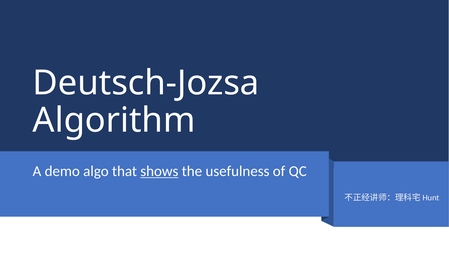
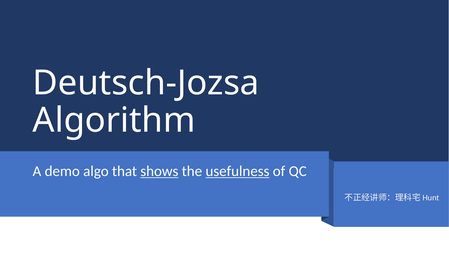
usefulness underline: none -> present (237, 171)
